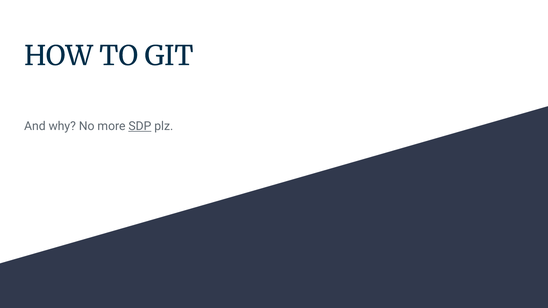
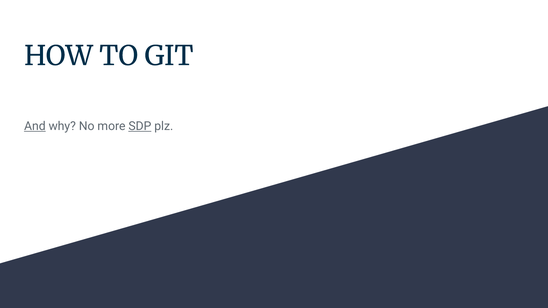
And underline: none -> present (35, 126)
